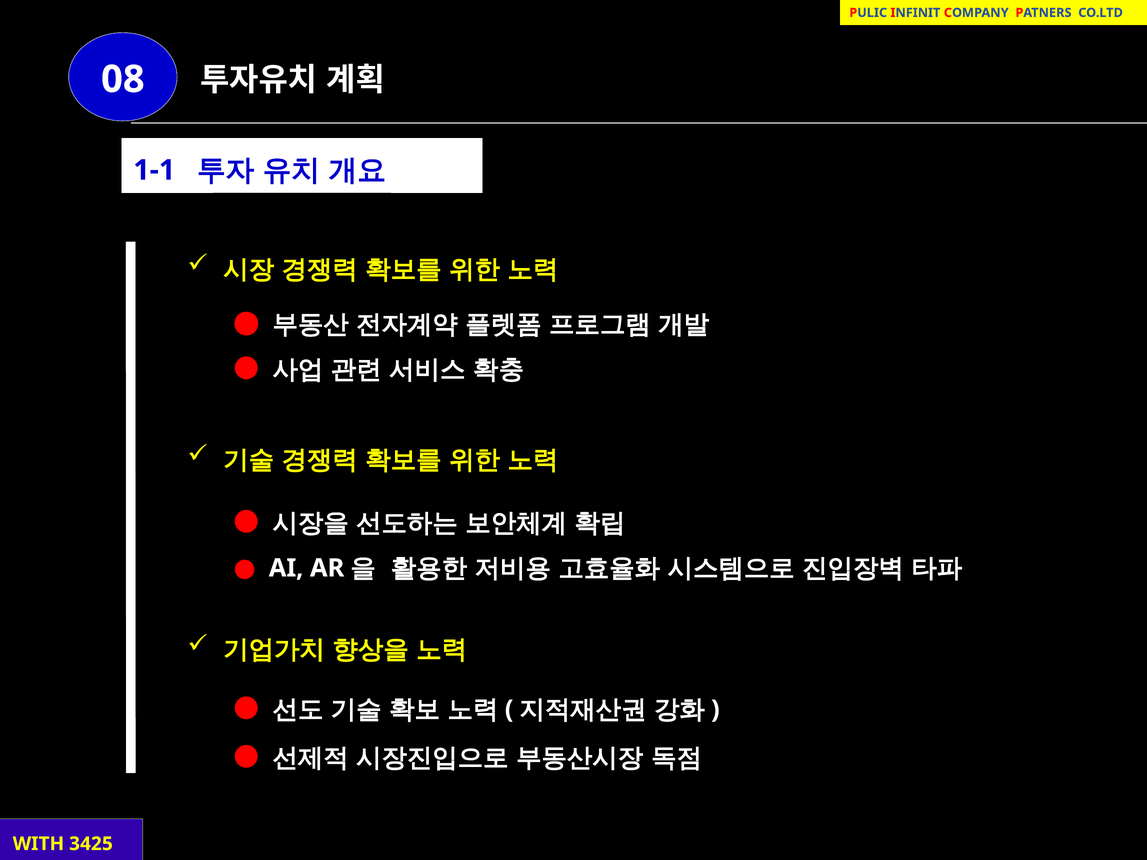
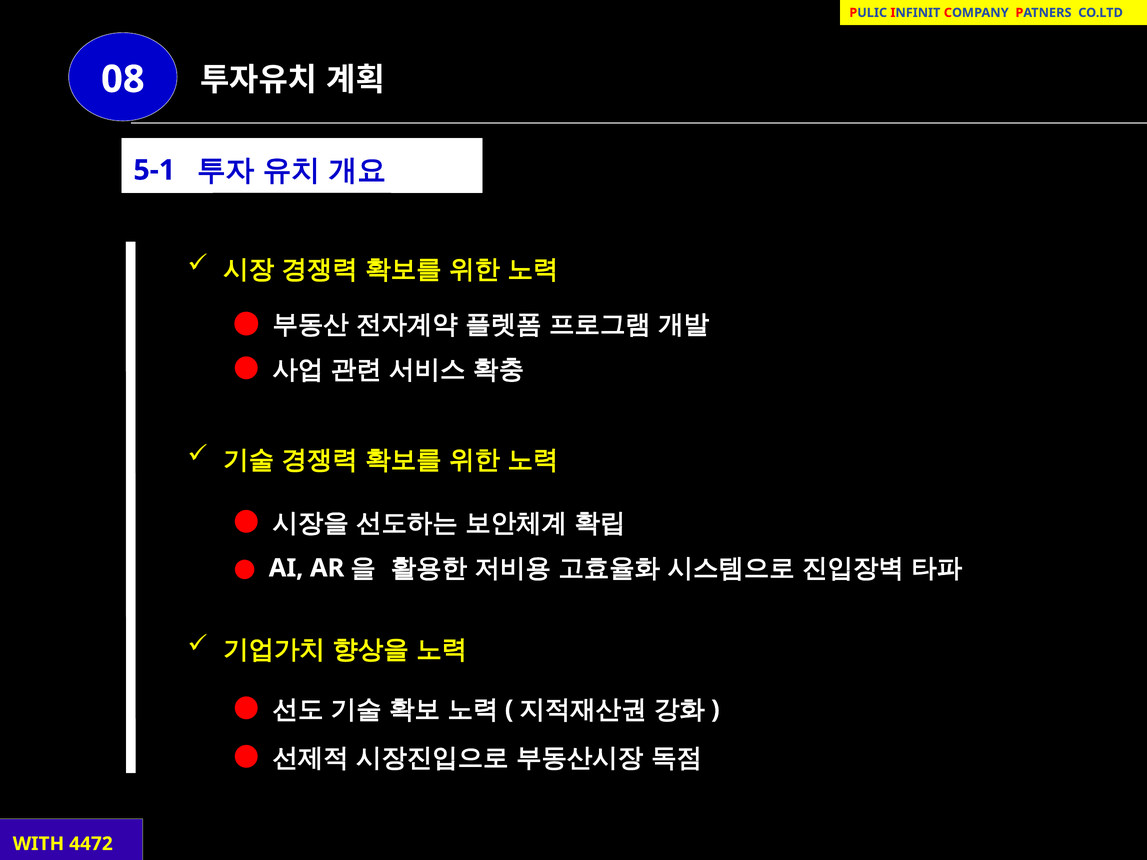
1-1: 1-1 -> 5-1 (154, 170)
3425: 3425 -> 4472 (91, 844)
